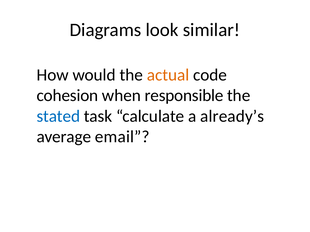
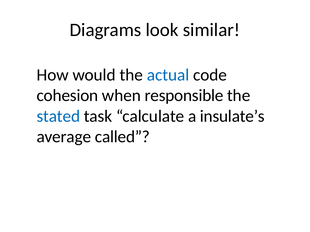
actual colour: orange -> blue (168, 75)
already’s: already’s -> insulate’s (232, 116)
email: email -> called (122, 137)
